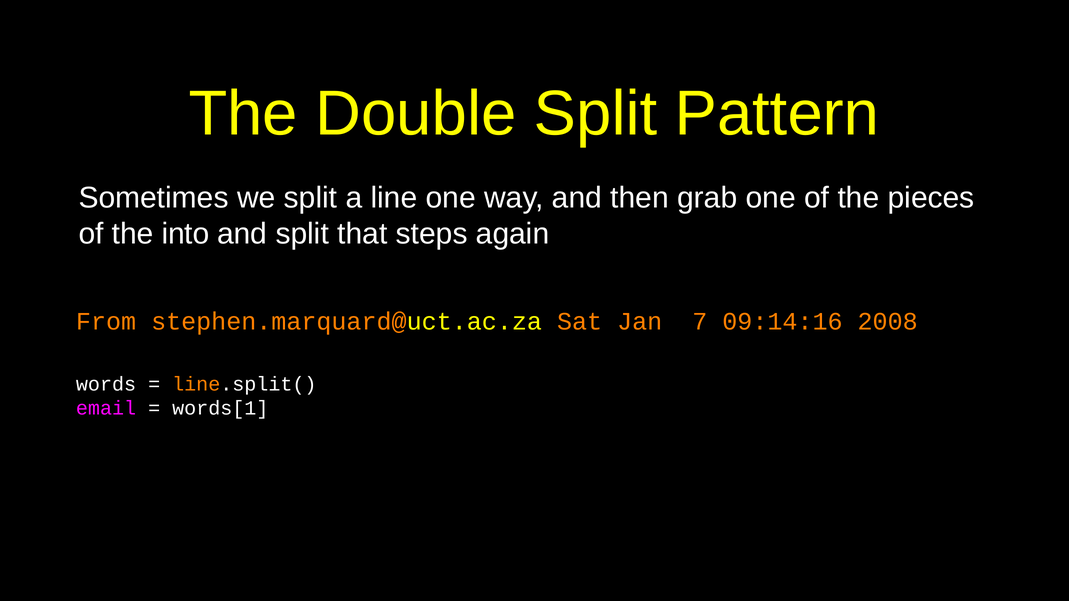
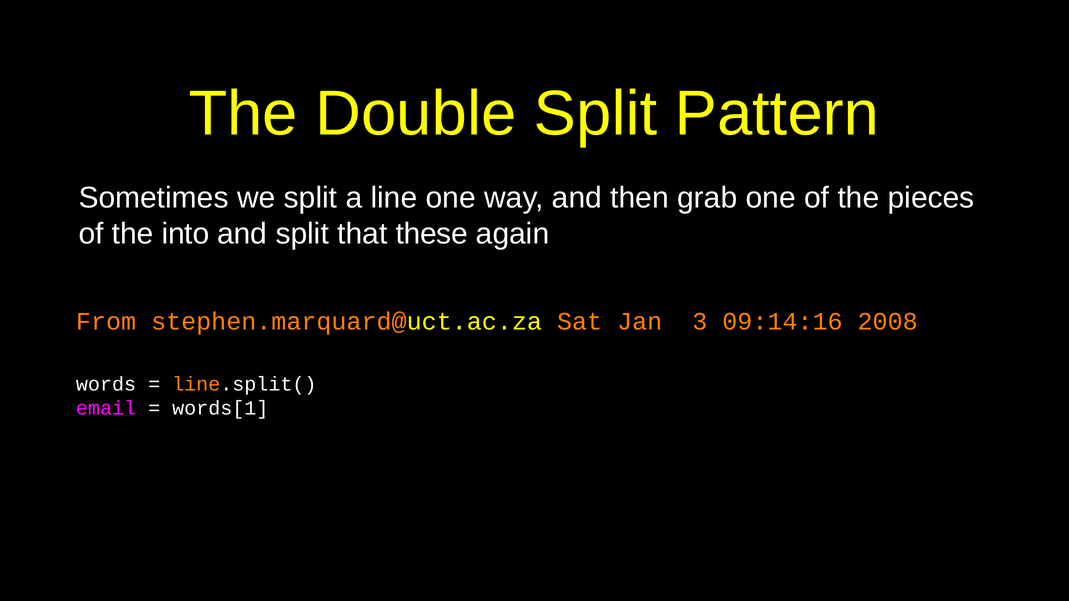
steps: steps -> these (432, 234)
7: 7 -> 3 (700, 322)
